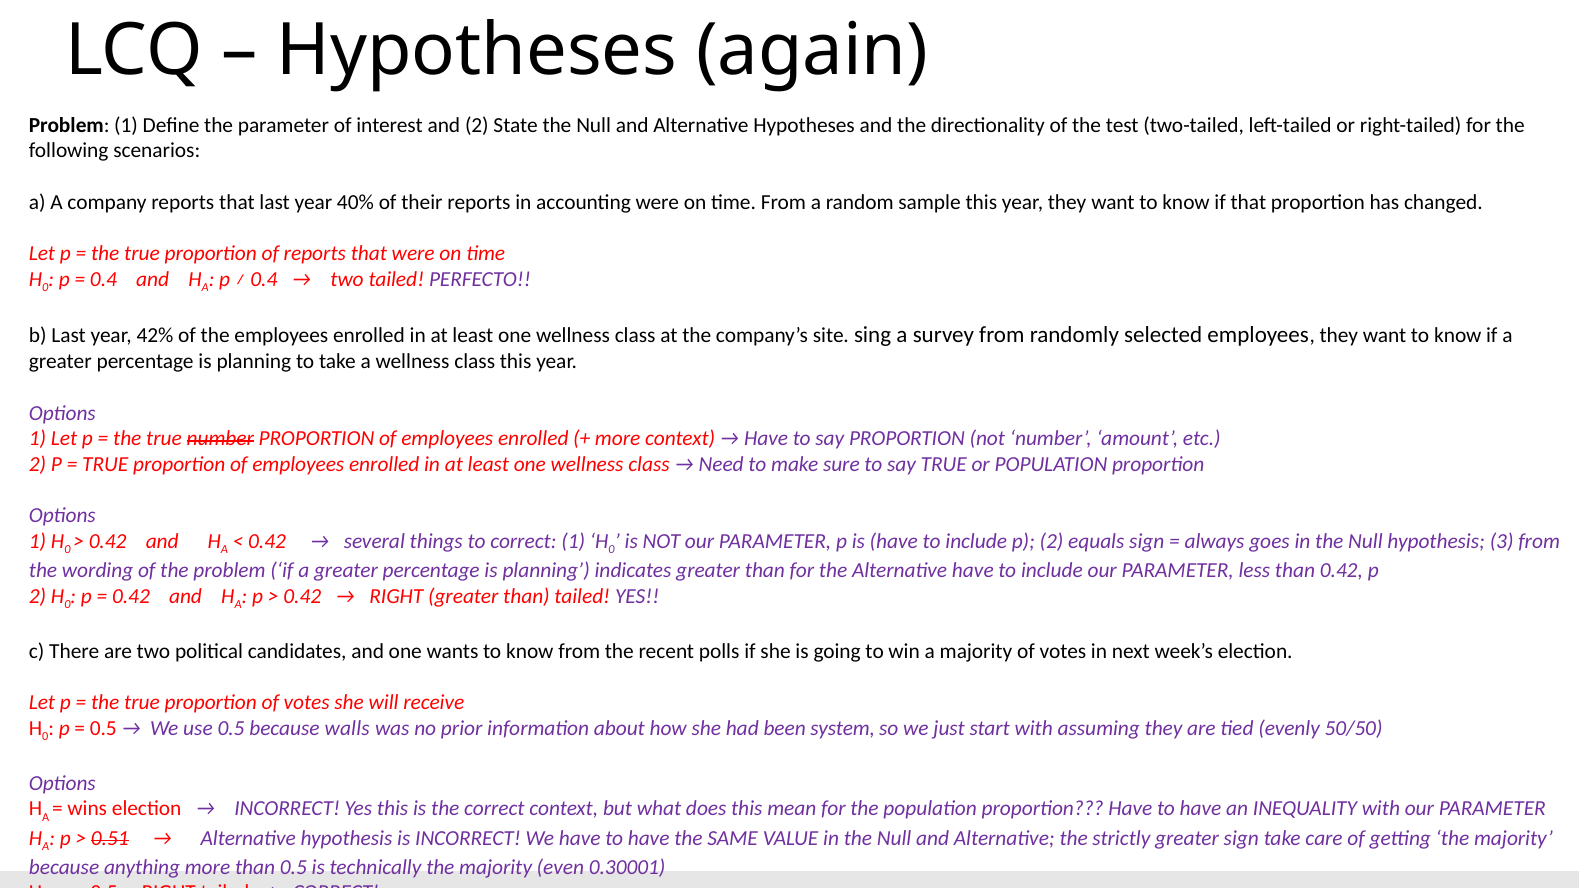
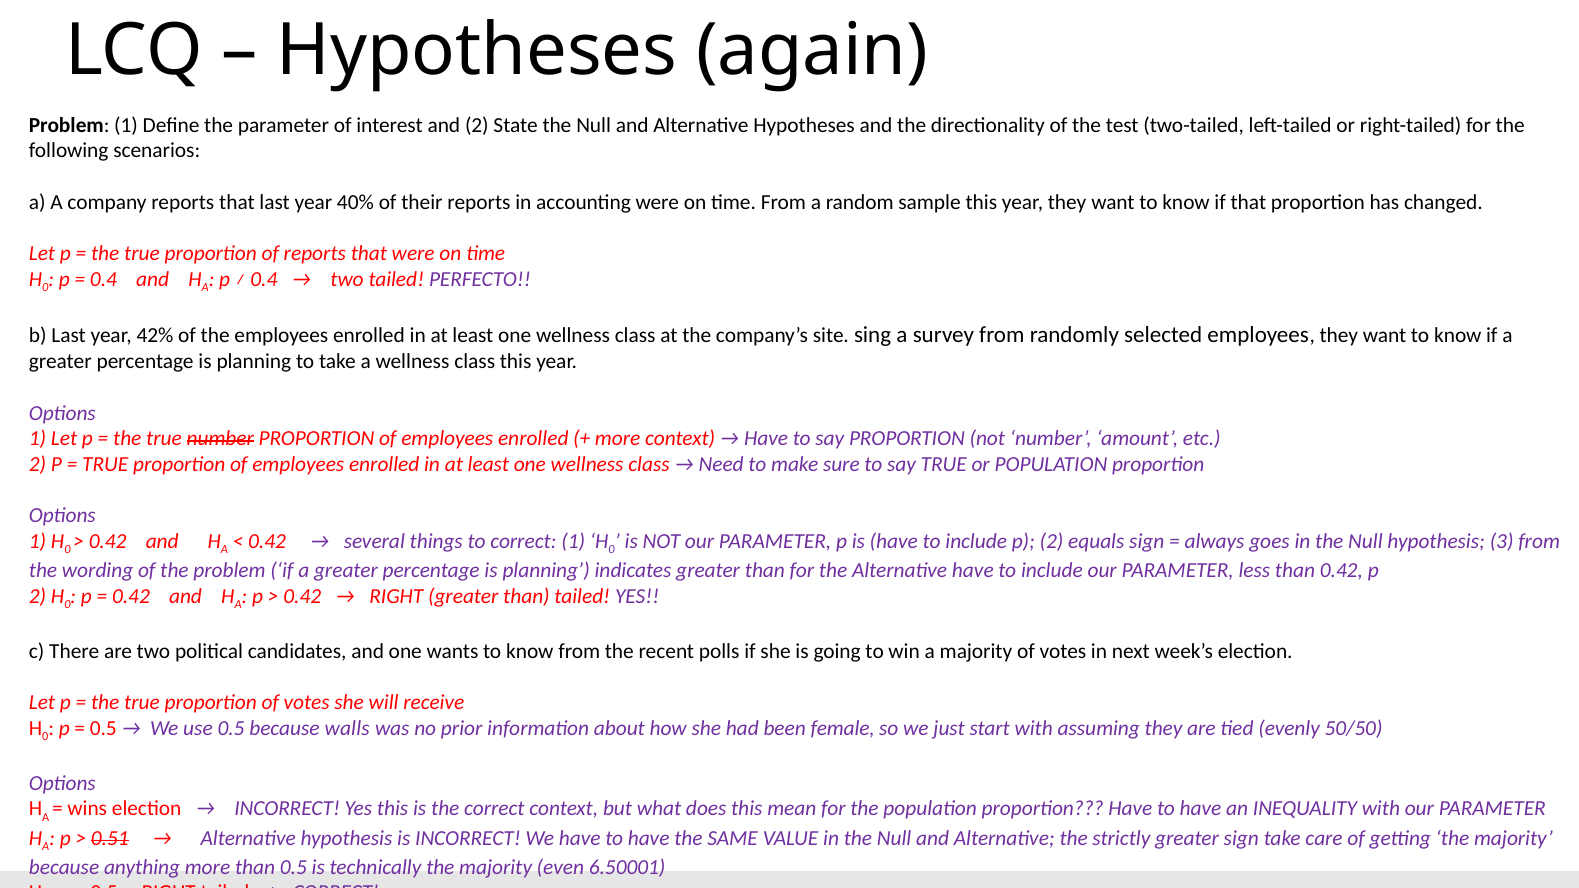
system: system -> female (843, 728)
0.30001: 0.30001 -> 6.50001 (627, 867)
